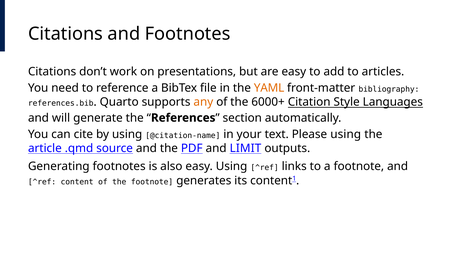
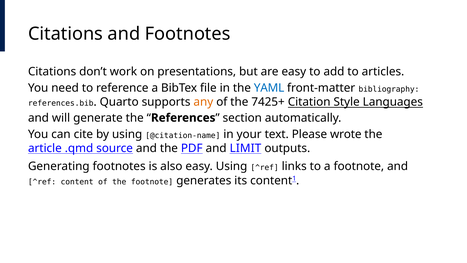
YAML colour: orange -> blue (269, 88)
6000+: 6000+ -> 7425+ (268, 102)
Please using: using -> wrote (346, 134)
